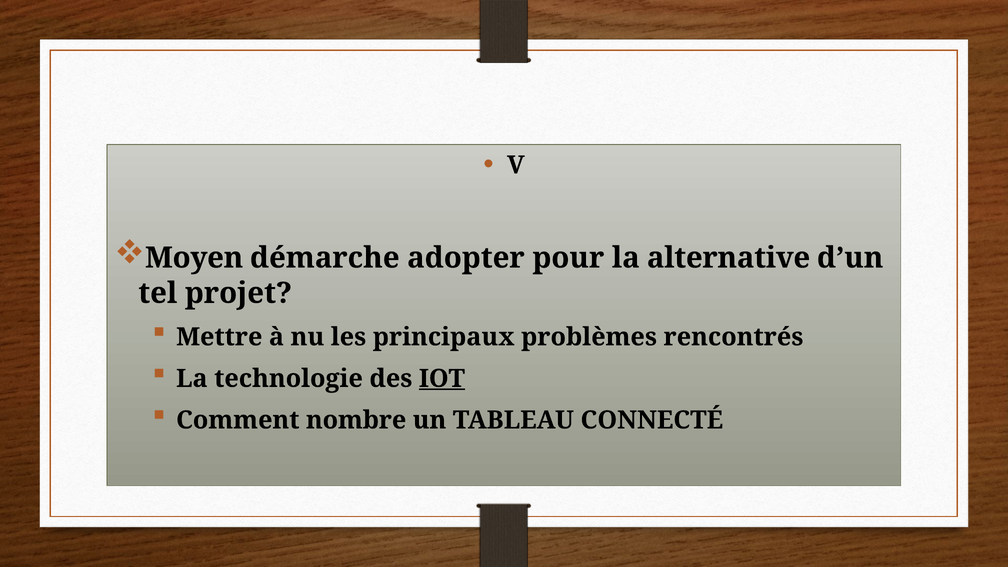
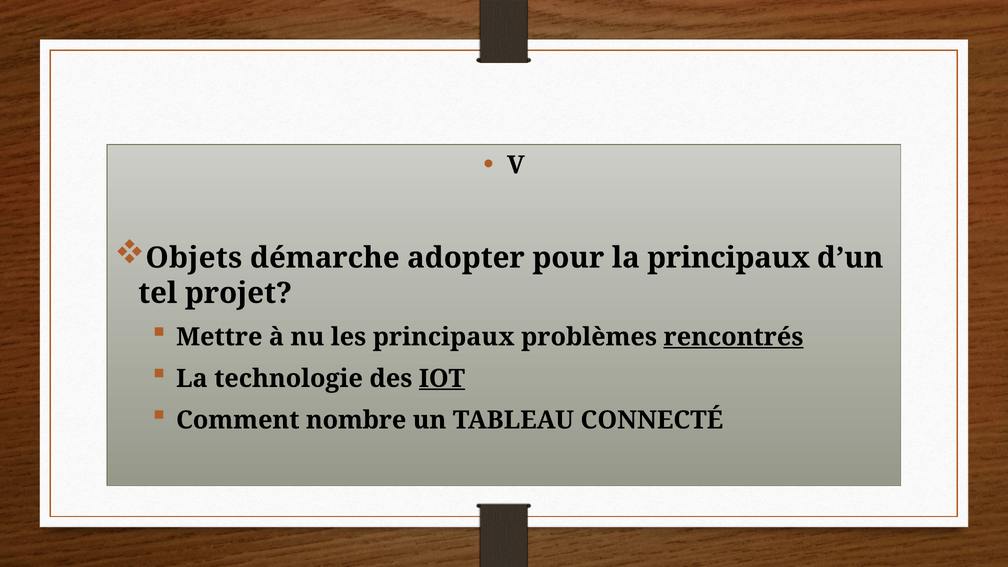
Moyen: Moyen -> Objets (194, 258)
la alternative: alternative -> principaux (729, 258)
rencontrés underline: none -> present (733, 337)
